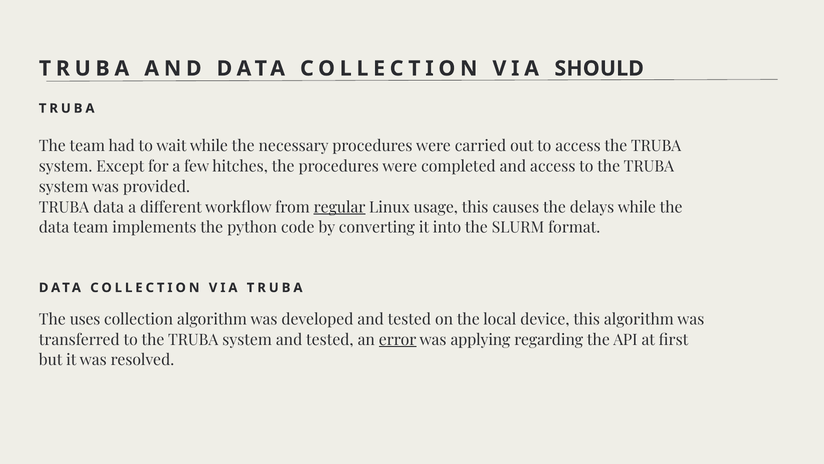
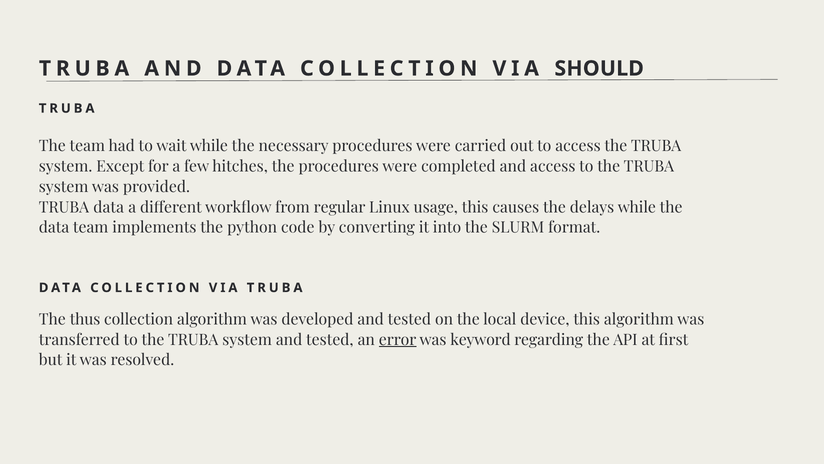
regular underline: present -> none (340, 207)
uses: uses -> thus (85, 319)
applying: applying -> keyword (480, 339)
